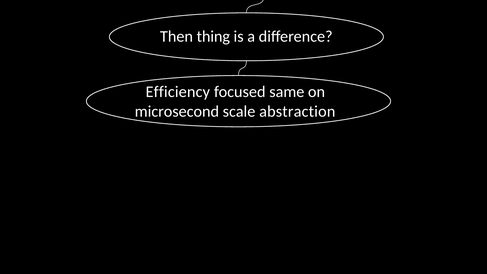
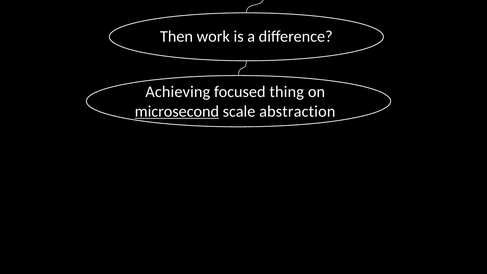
thing: thing -> work (213, 36)
Efficiency: Efficiency -> Achieving (178, 92)
same: same -> thing (287, 92)
microsecond underline: none -> present (177, 111)
